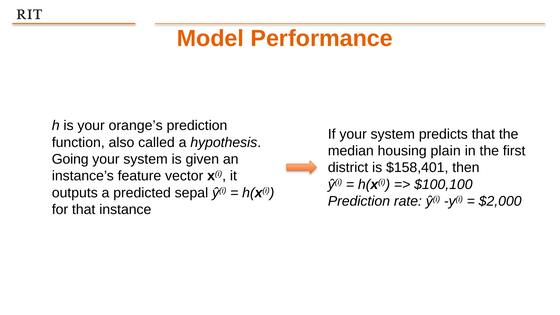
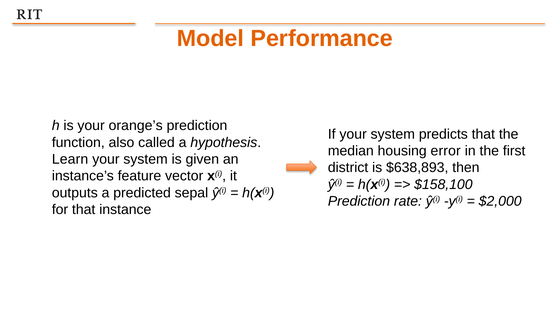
plain: plain -> error (446, 151)
Going: Going -> Learn (70, 159)
$158,401: $158,401 -> $638,893 (417, 168)
$100,100: $100,100 -> $158,100 (443, 185)
